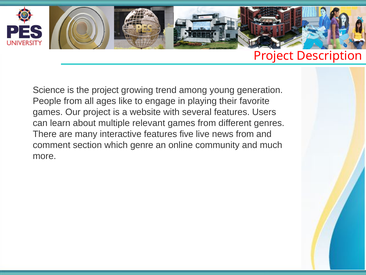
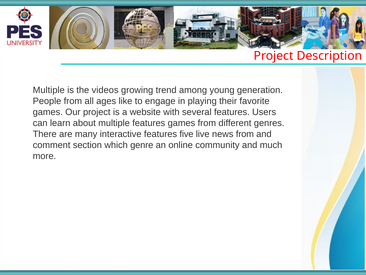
Science: Science -> Multiple (49, 90)
the project: project -> videos (105, 90)
multiple relevant: relevant -> features (149, 123)
